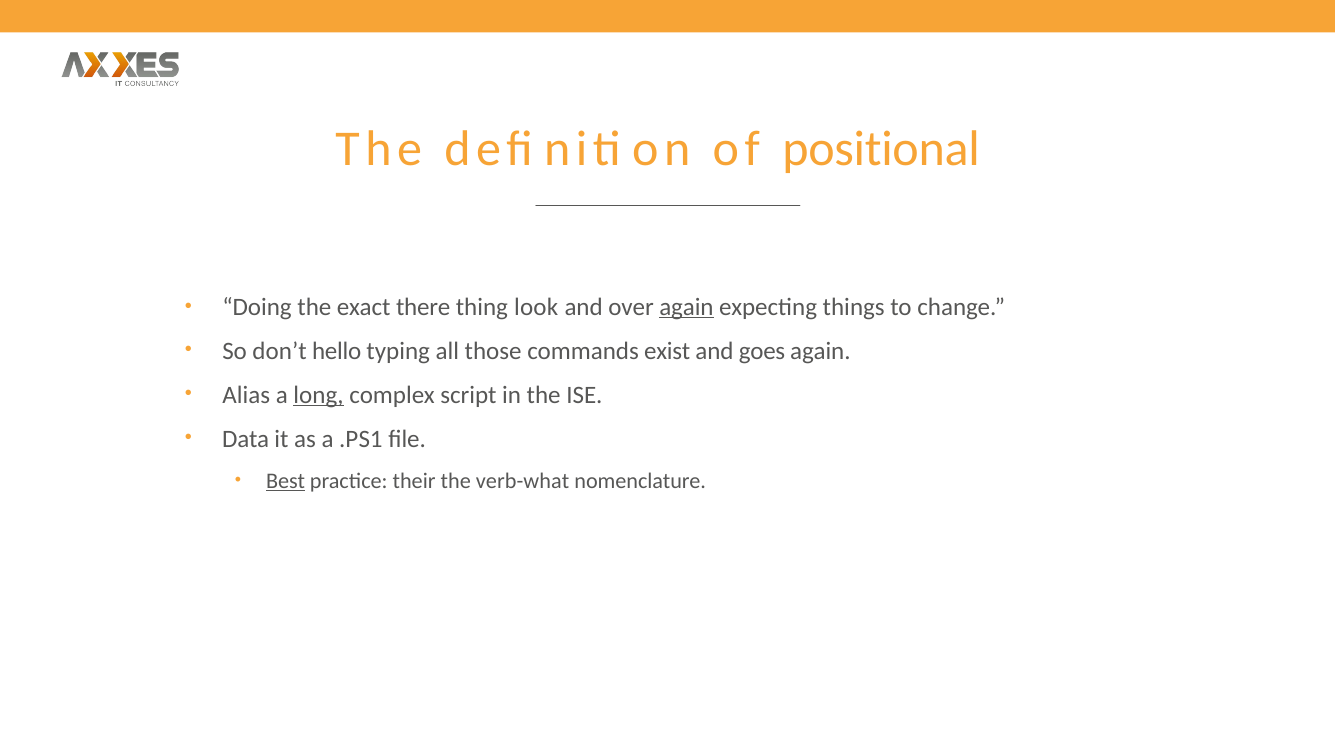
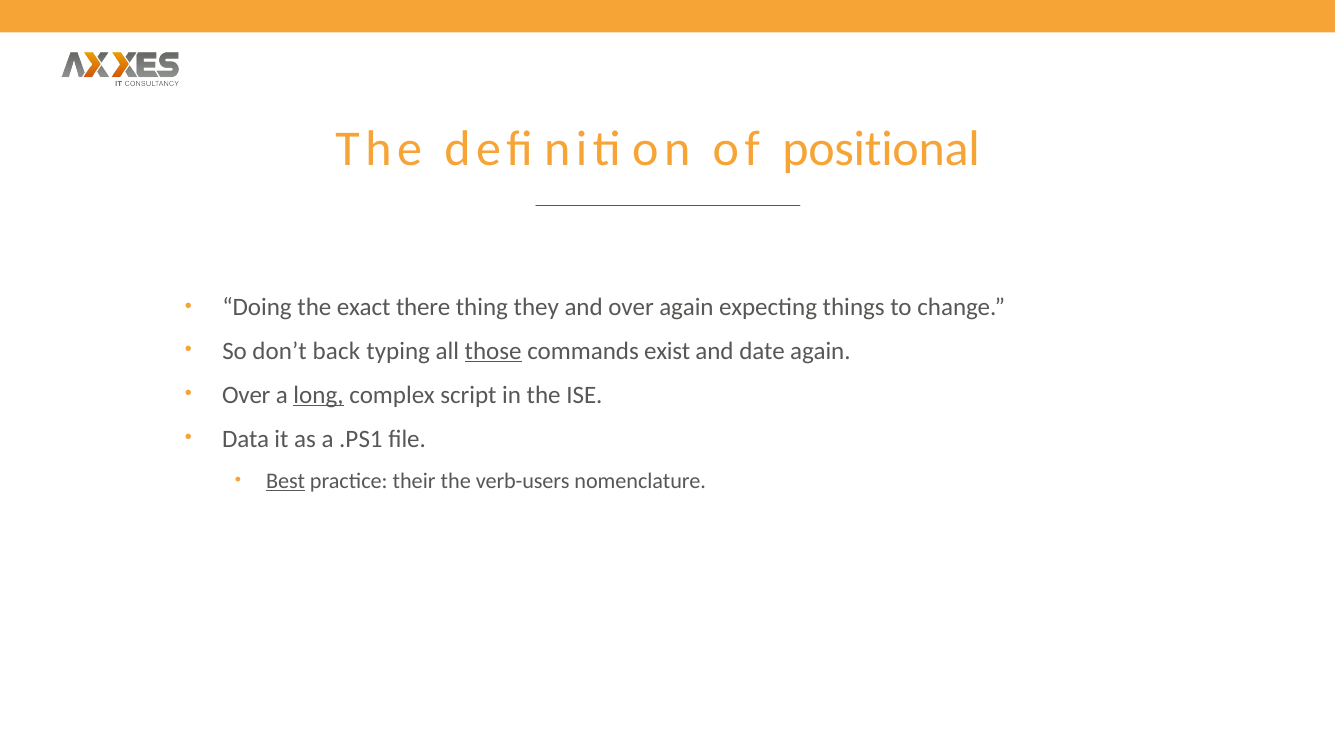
look: look -> they (536, 307)
again underline: present -> none (686, 307)
hello: hello -> back (336, 351)
those underline: none -> present (493, 351)
goes: goes -> date (762, 351)
Alias: Alias -> Over (246, 395)
verb-what: verb-what -> verb-users (523, 481)
